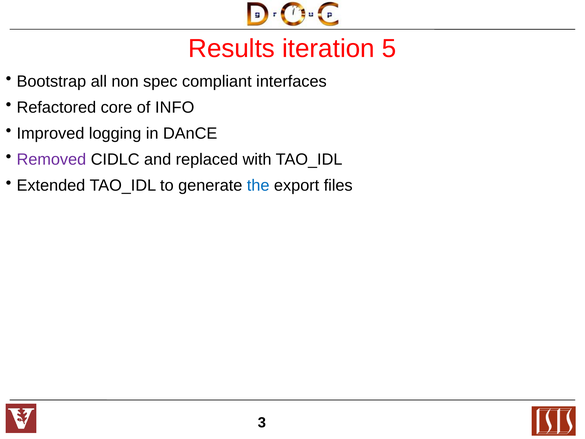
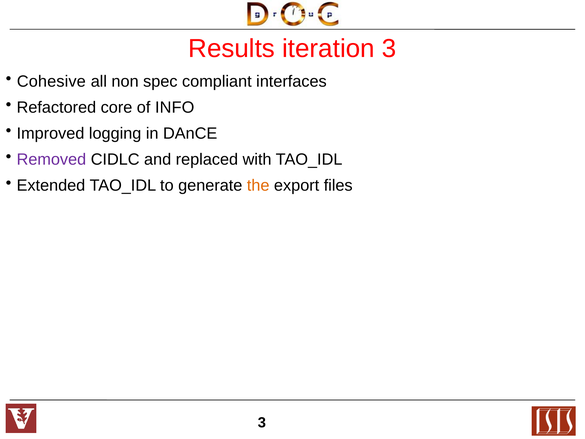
iteration 5: 5 -> 3 (389, 49)
Bootstrap: Bootstrap -> Cohesive (51, 81)
the colour: blue -> orange (258, 185)
